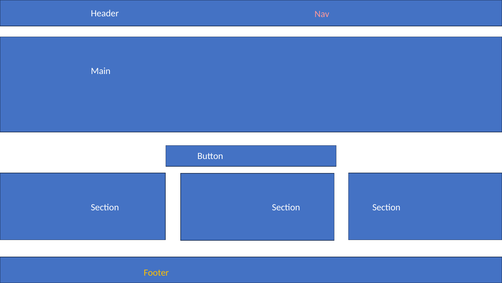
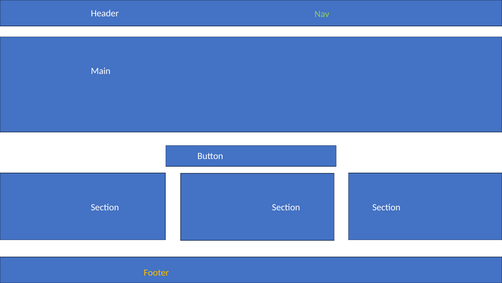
Nav colour: pink -> light green (322, 14)
